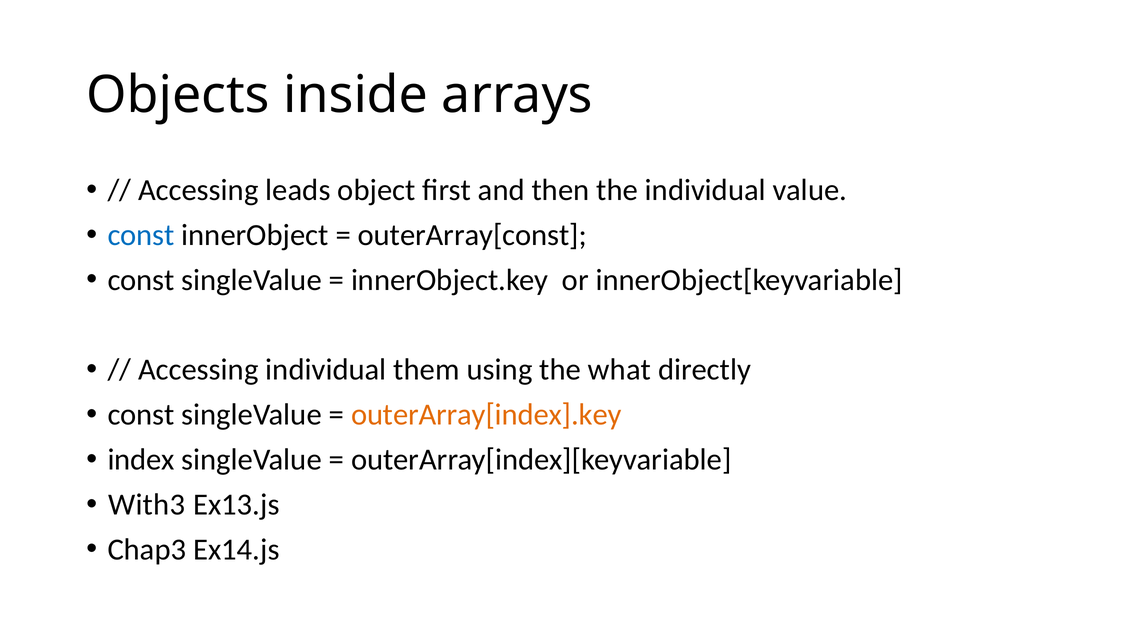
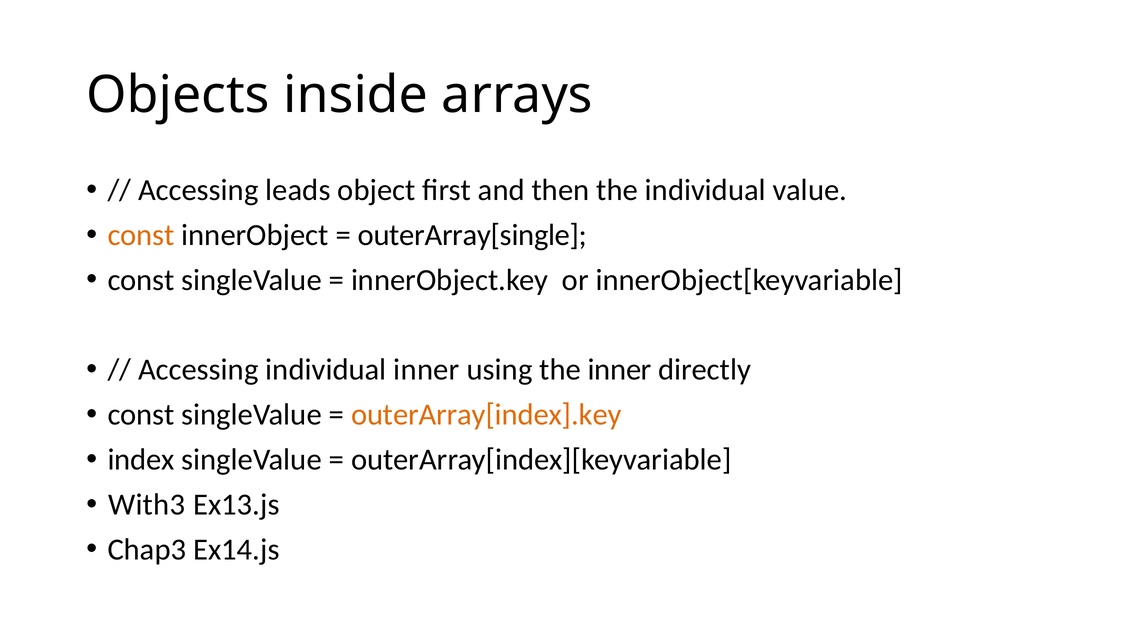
const colour: blue -> orange (141, 235)
outerArray[const: outerArray[const -> outerArray[single (472, 235)
individual them: them -> inner (426, 370)
the what: what -> inner (620, 370)
